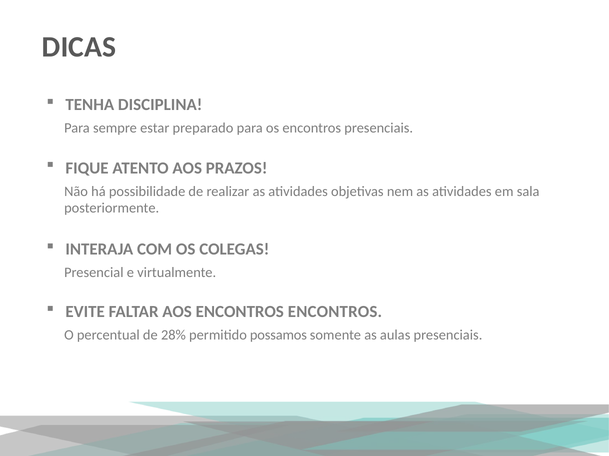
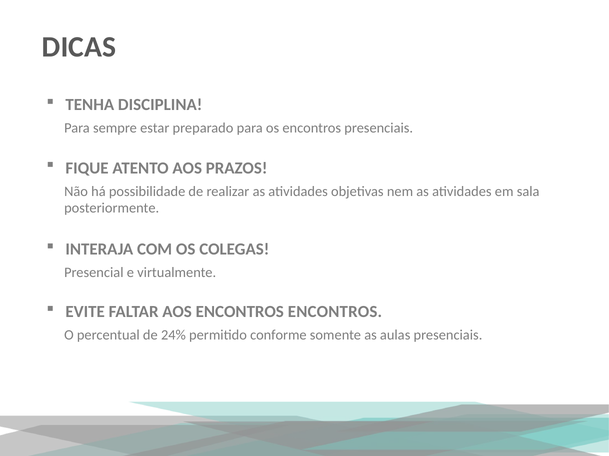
28%: 28% -> 24% (173, 336)
possamos: possamos -> conforme (278, 336)
